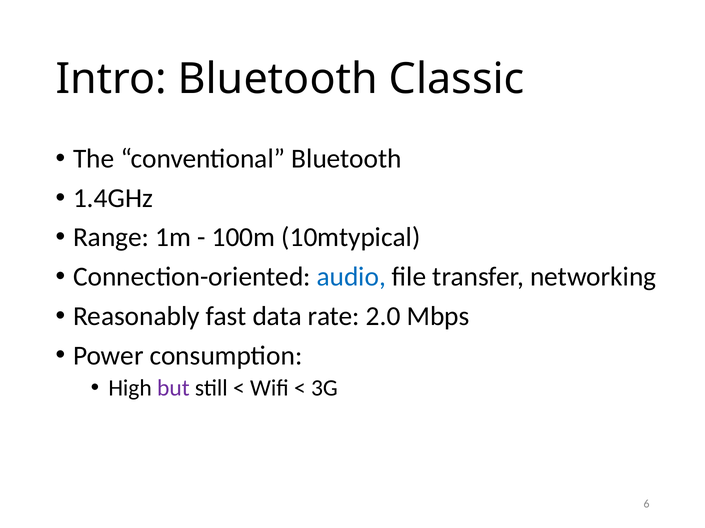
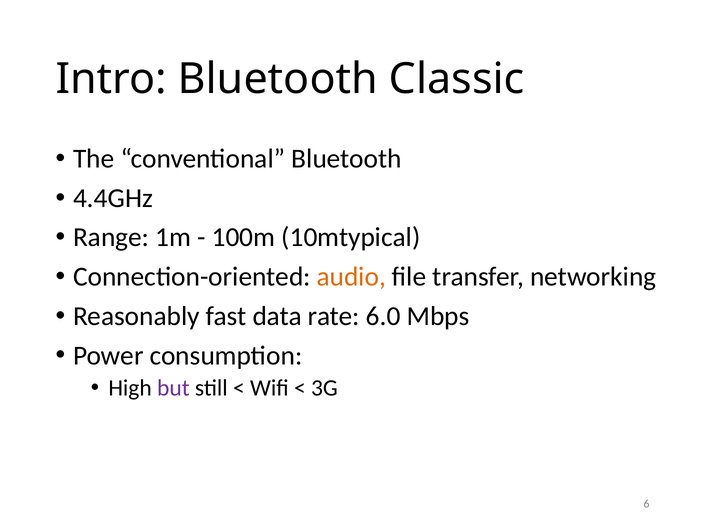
1.4GHz: 1.4GHz -> 4.4GHz (113, 198)
audio colour: blue -> orange (351, 277)
2.0: 2.0 -> 6.0 (383, 317)
